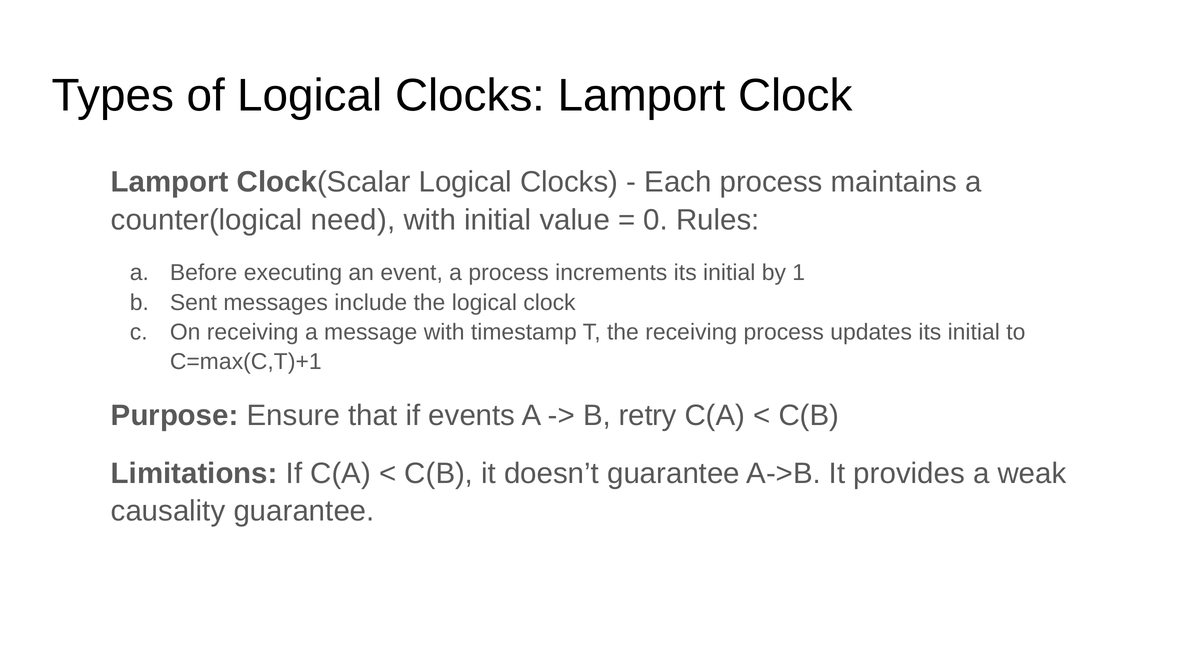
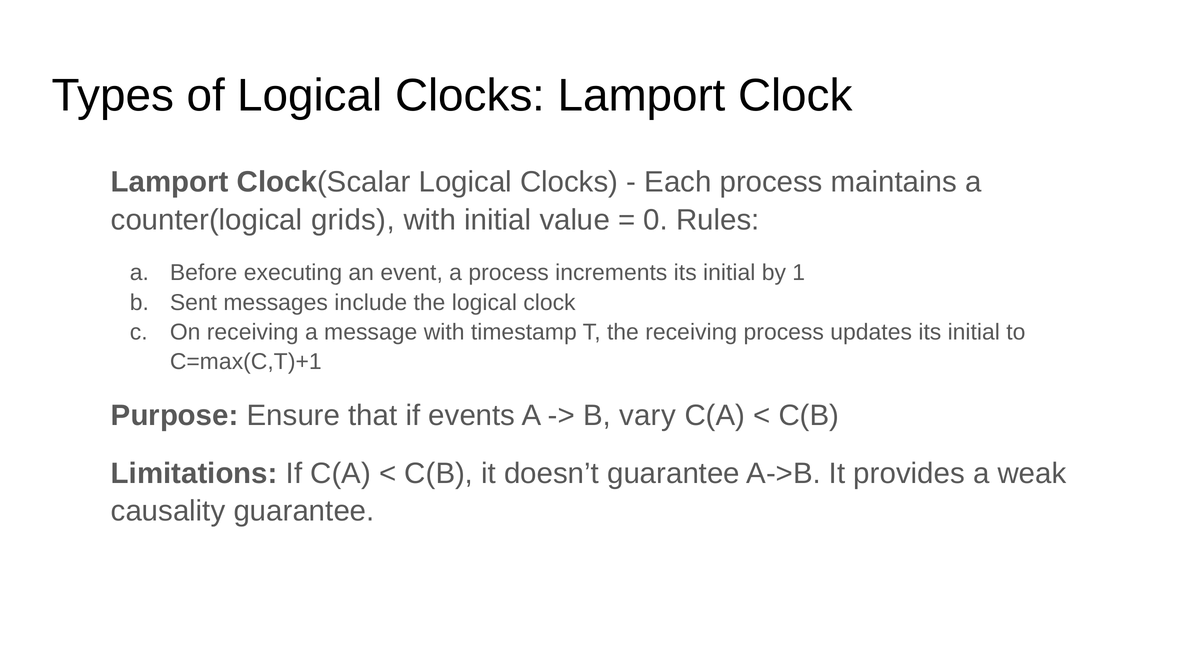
need: need -> grids (353, 220)
retry: retry -> vary (648, 416)
